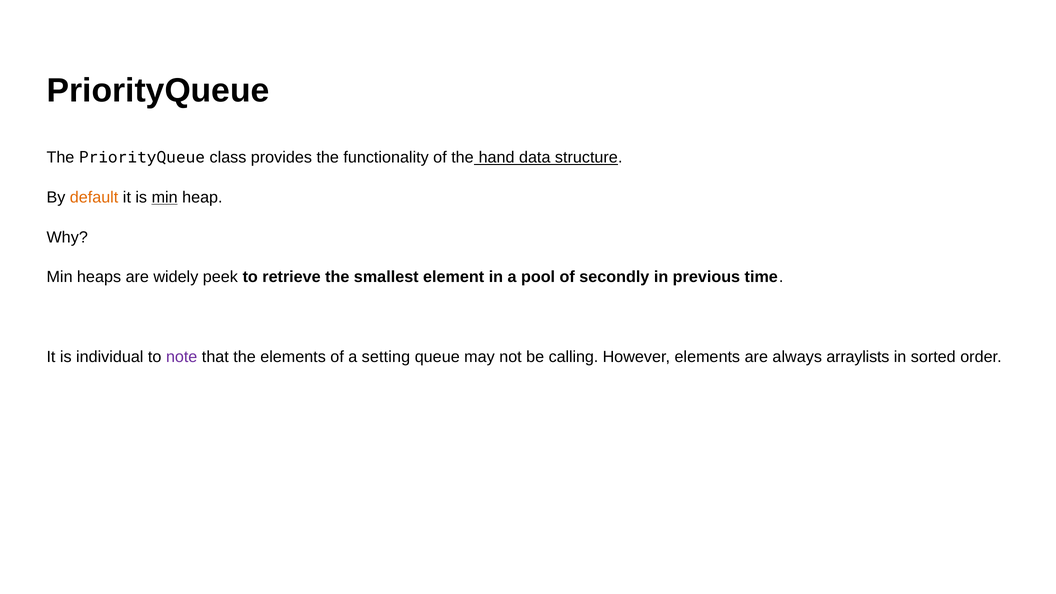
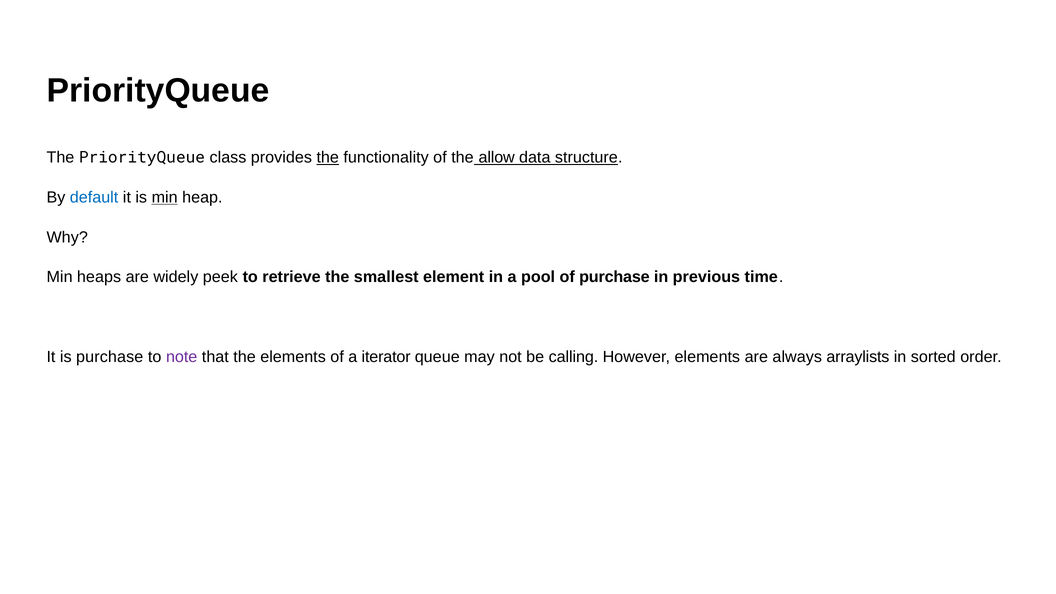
the underline: none -> present (328, 157)
hand: hand -> allow (497, 157)
default colour: orange -> blue (94, 197)
of secondly: secondly -> purchase (614, 277)
is individual: individual -> purchase (110, 357)
setting: setting -> iterator (386, 357)
